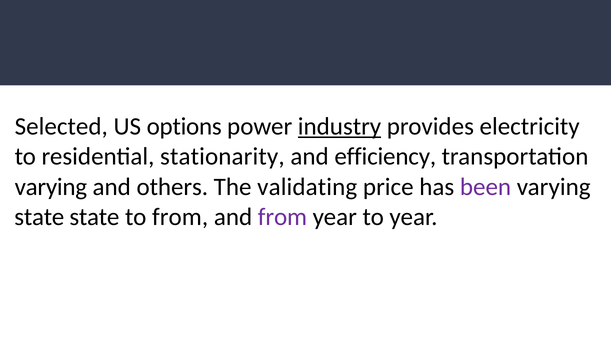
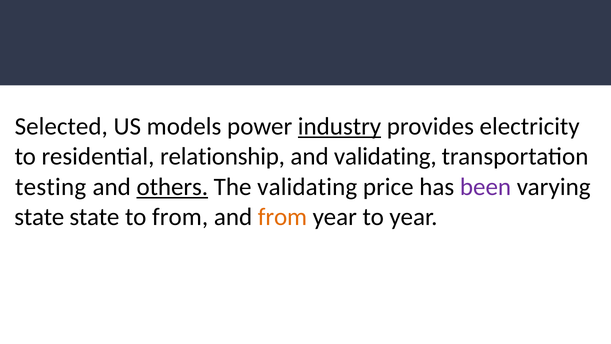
options: options -> models (184, 126)
stationarity: stationarity -> relationship (223, 157)
and efficiency: efficiency -> validating (385, 157)
varying: varying -> testing (51, 187)
others underline: none -> present (172, 187)
from colour: purple -> orange (282, 217)
